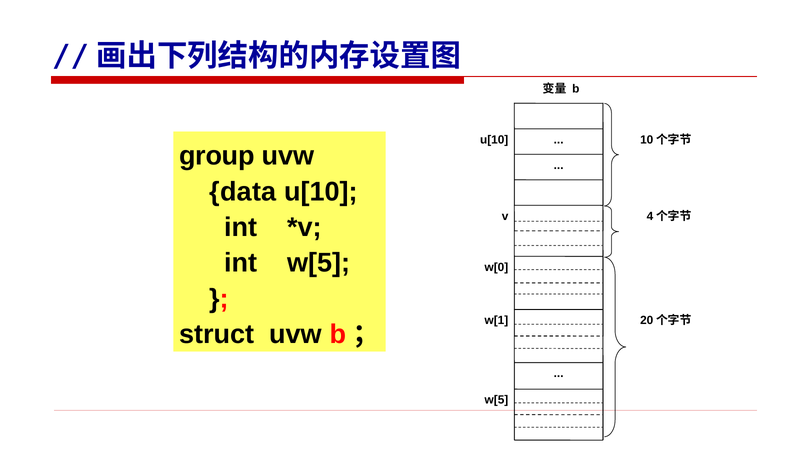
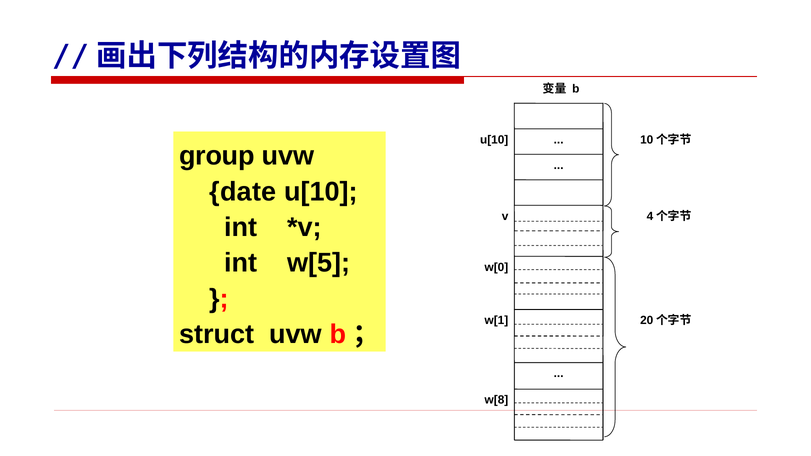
data: data -> date (243, 192)
w[5: w[5 -> w[8 (496, 400)
